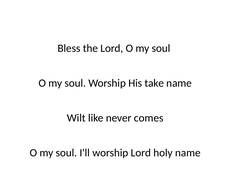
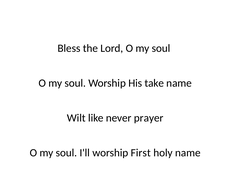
comes: comes -> prayer (149, 118)
worship Lord: Lord -> First (141, 153)
